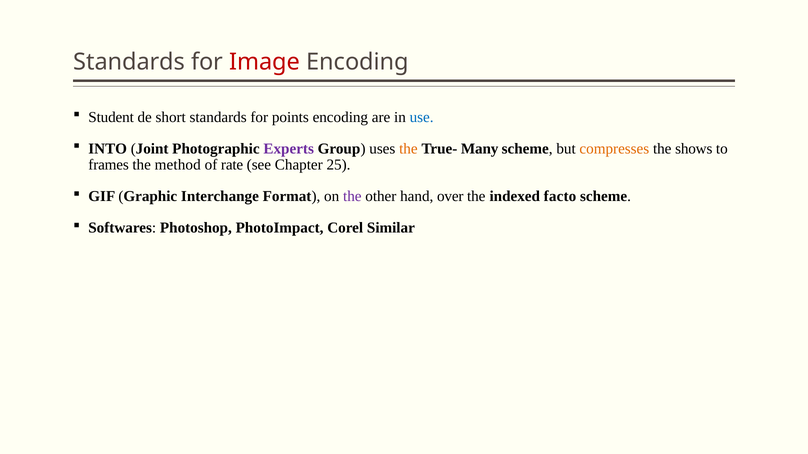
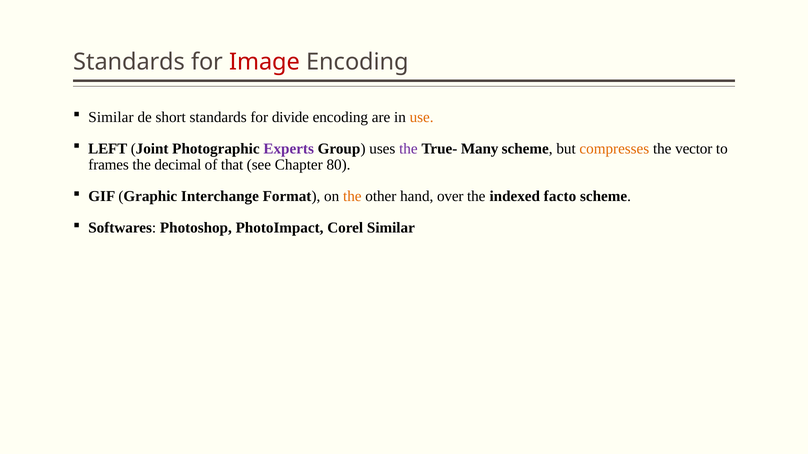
Student: Student -> Similar (111, 117)
points: points -> divide (290, 117)
use colour: blue -> orange (422, 117)
INTO: INTO -> LEFT (108, 149)
the colour: orange -> purple (408, 149)
shows: shows -> vector (694, 149)
method: method -> decimal (178, 165)
rate: rate -> that (232, 165)
25: 25 -> 80 (338, 165)
the colour: purple -> orange (352, 197)
